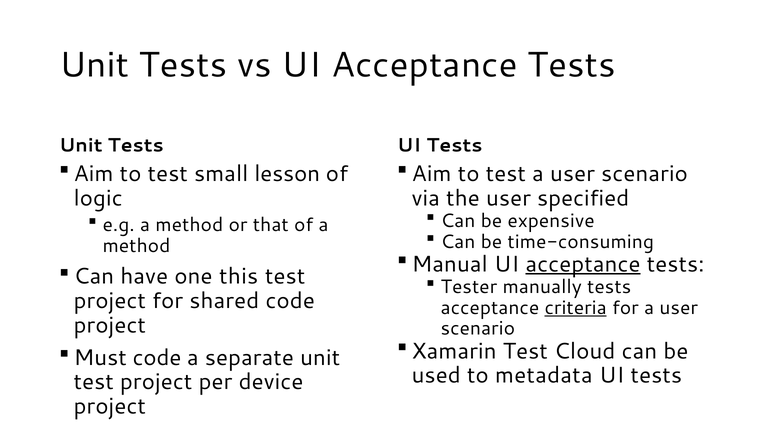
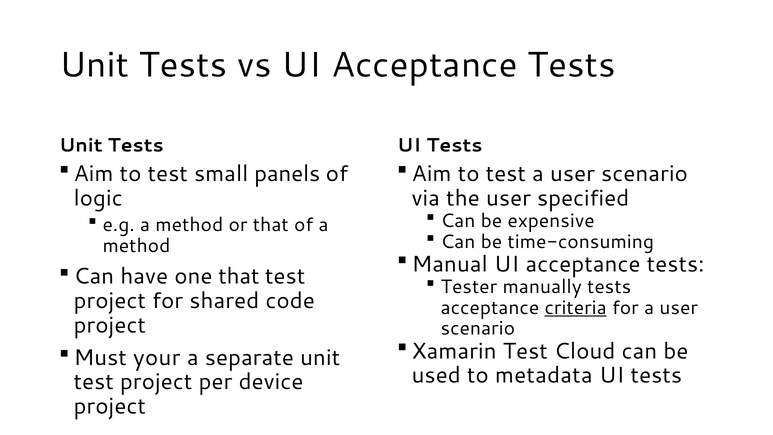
lesson: lesson -> panels (287, 174)
acceptance underline: present -> none (583, 264)
one this: this -> that (239, 276)
Must code: code -> your (157, 357)
